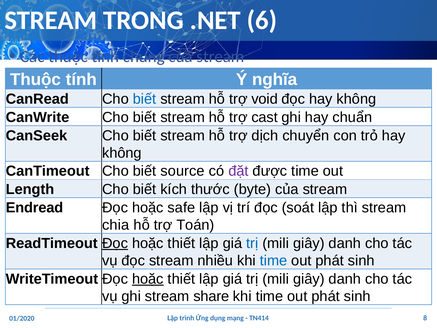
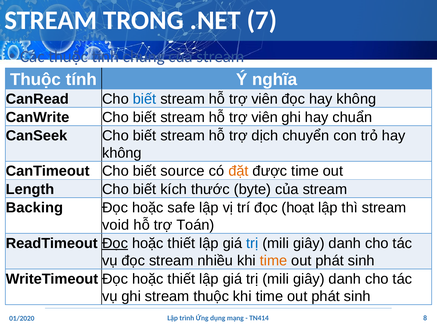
6: 6 -> 7 (262, 20)
void: void -> viên (265, 99)
cast: cast -> viên (265, 117)
đặt colour: purple -> orange (238, 171)
Endread: Endread -> Backing (34, 207)
soát: soát -> hoạt (298, 207)
chia: chia -> void (116, 225)
time colour: blue -> orange (273, 260)
hoặc underline: present -> none (148, 279)
ghi stream share: share -> thuộc (211, 296)
